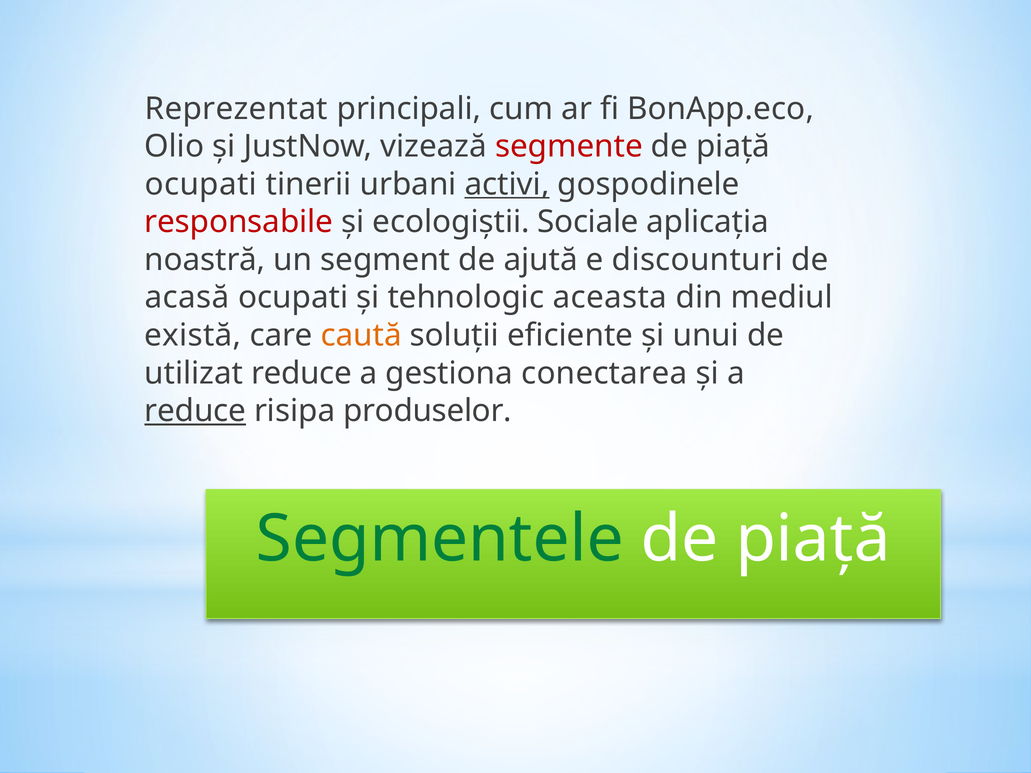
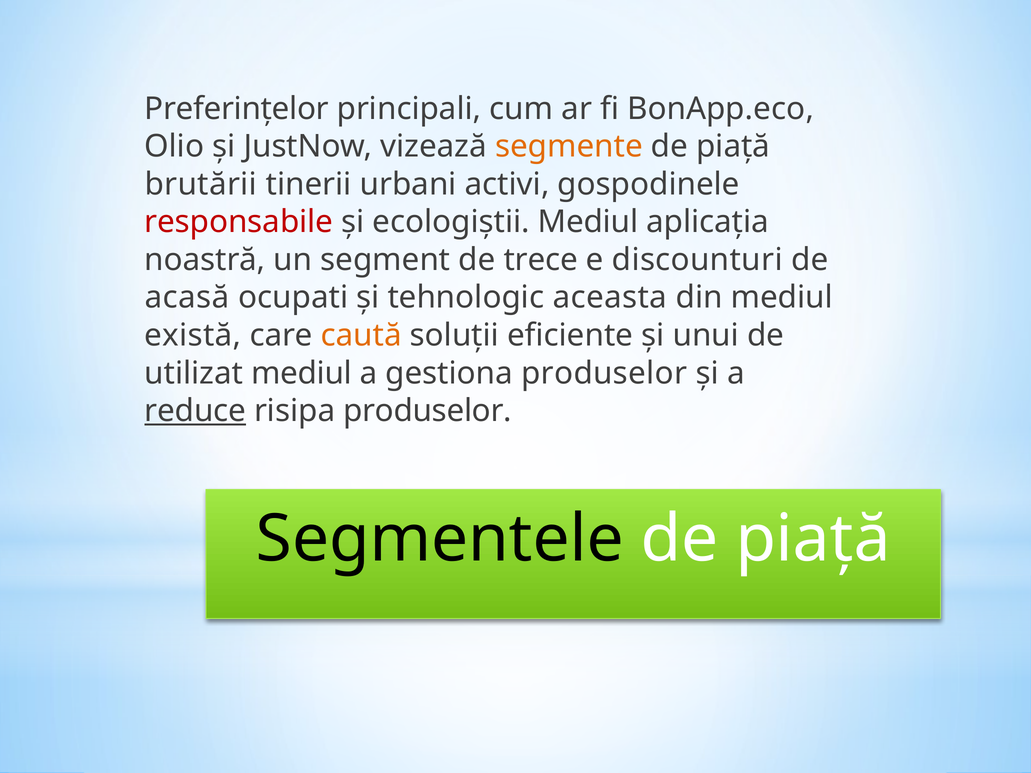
Reprezentat: Reprezentat -> Preferințelor (237, 109)
segmente colour: red -> orange (569, 147)
ocupati: ocupati -> brutării (201, 184)
activi underline: present -> none (507, 184)
ecologiștii Sociale: Sociale -> Mediul (588, 222)
ajută: ajută -> trece (541, 260)
utilizat reduce: reduce -> mediul (302, 373)
gestiona conectarea: conectarea -> produselor (604, 373)
Segmentele colour: green -> black (440, 539)
